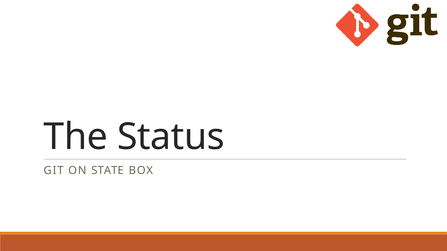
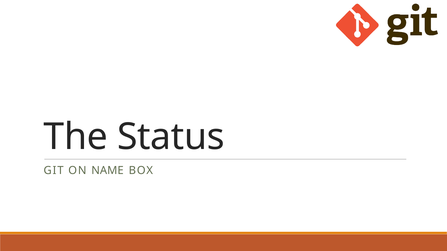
STATE: STATE -> NAME (108, 171)
